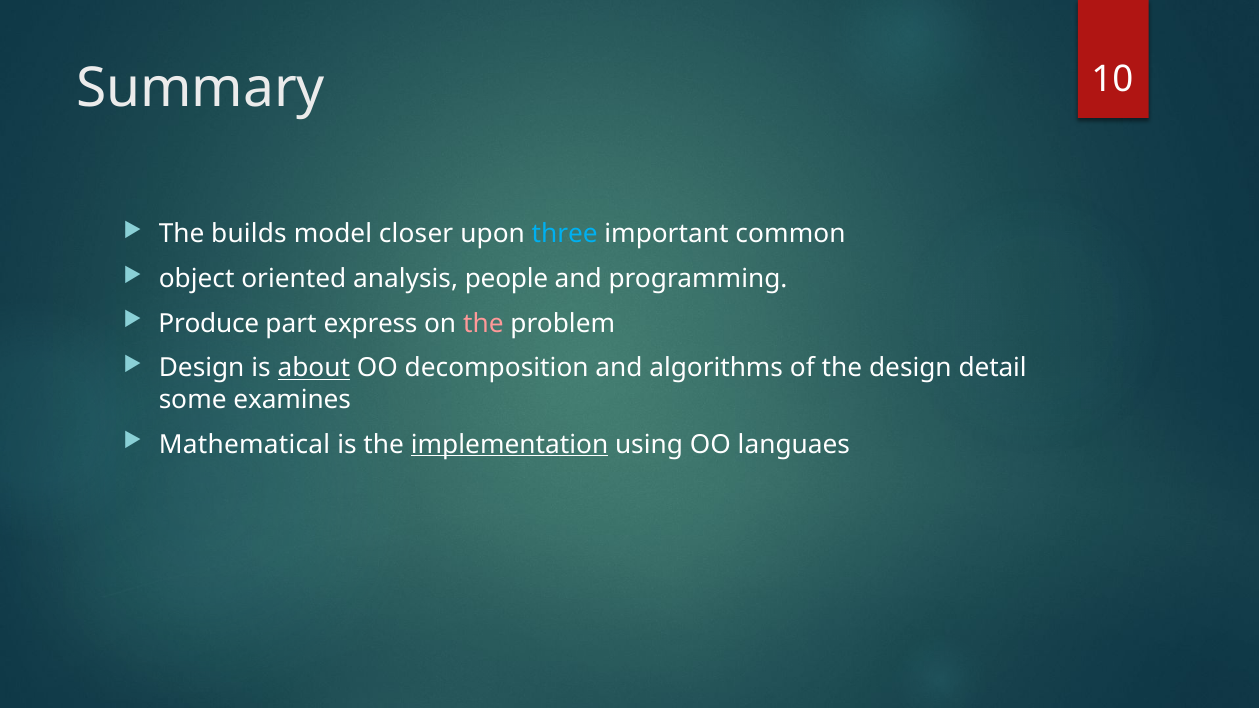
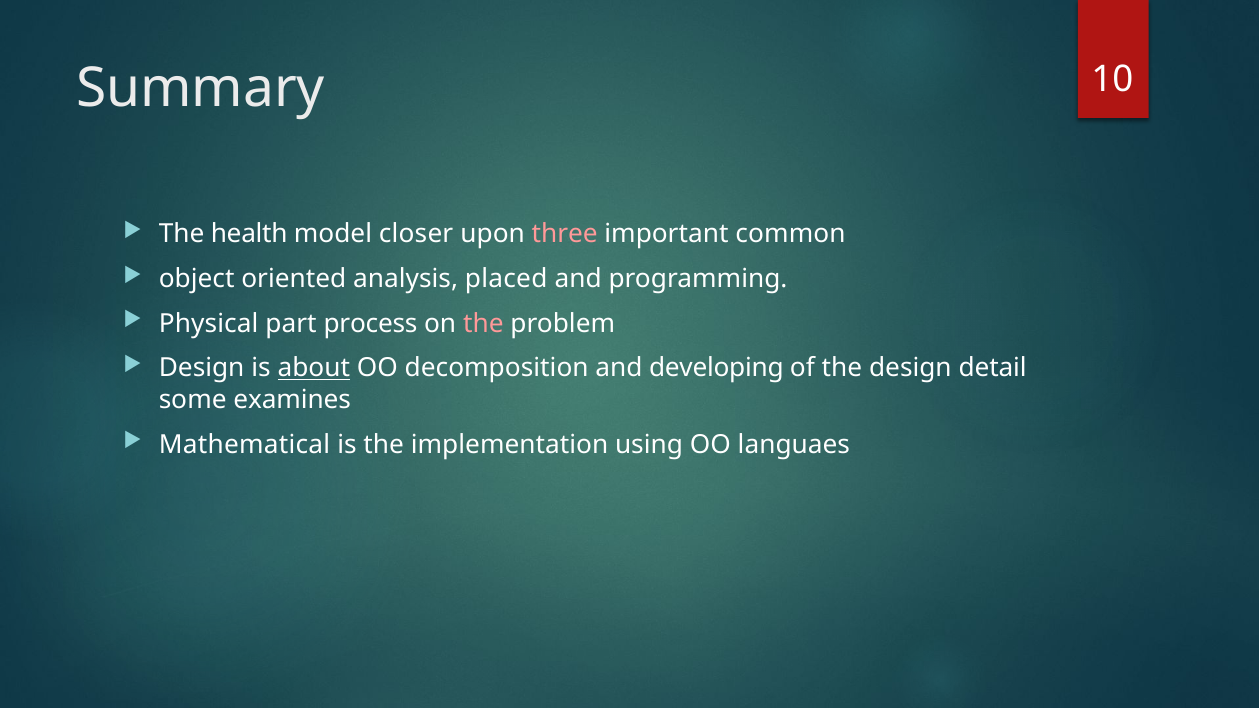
builds: builds -> health (249, 234)
three colour: light blue -> pink (565, 234)
people: people -> placed (506, 279)
Produce: Produce -> Physical (209, 324)
express: express -> process (371, 324)
algorithms: algorithms -> developing (716, 368)
implementation underline: present -> none (510, 444)
